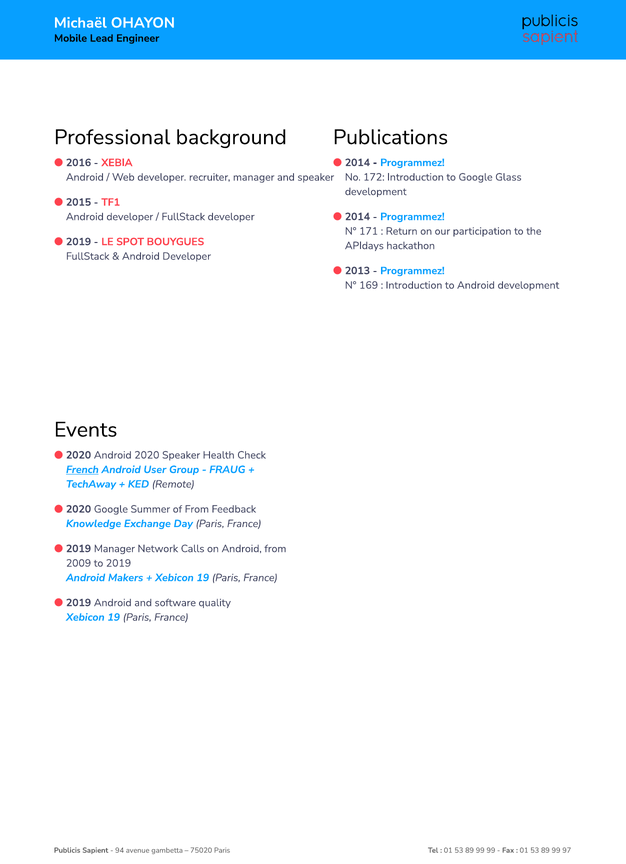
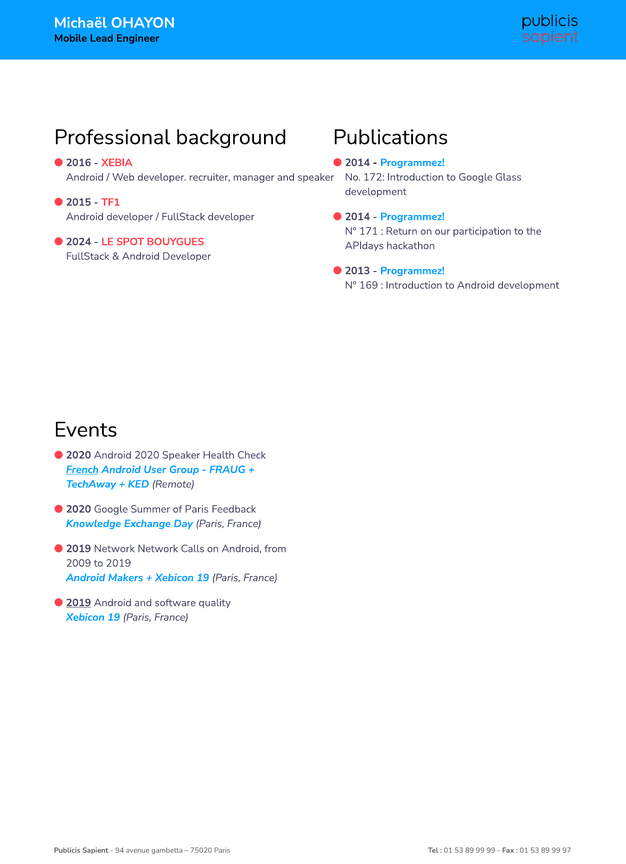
2019: 2019 -> 2024 (79, 242)
of From: From -> Paris (197, 509)
2019 Manager: Manager -> Network (114, 549)
2019 underline: none -> present (79, 603)
